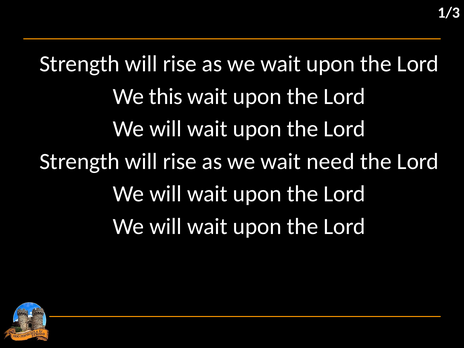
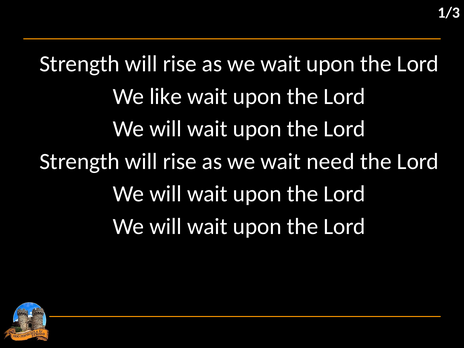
this: this -> like (166, 96)
